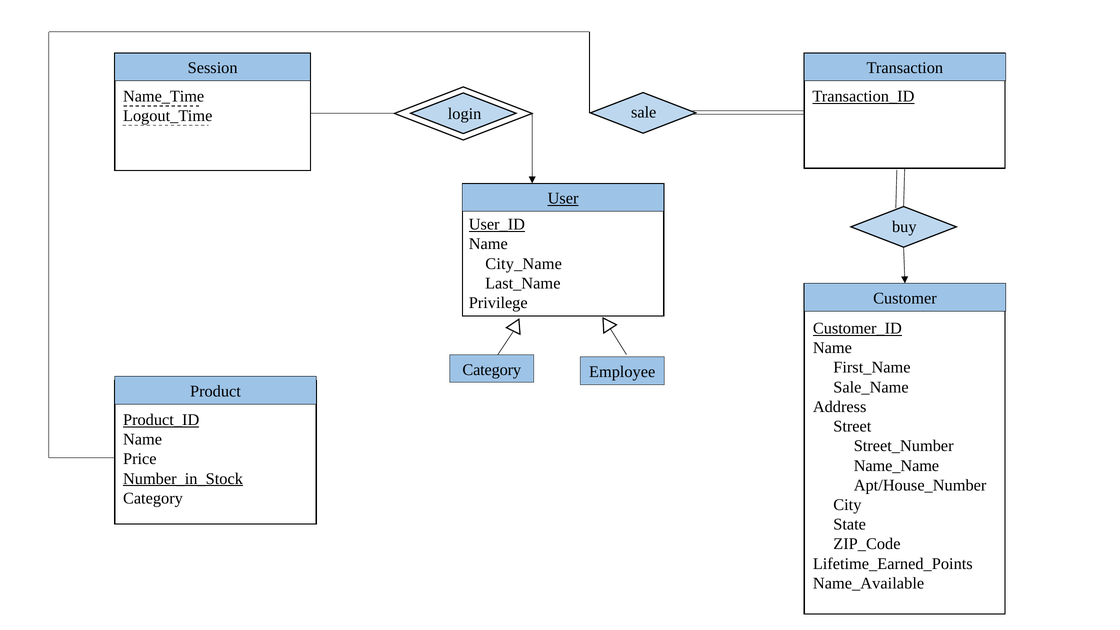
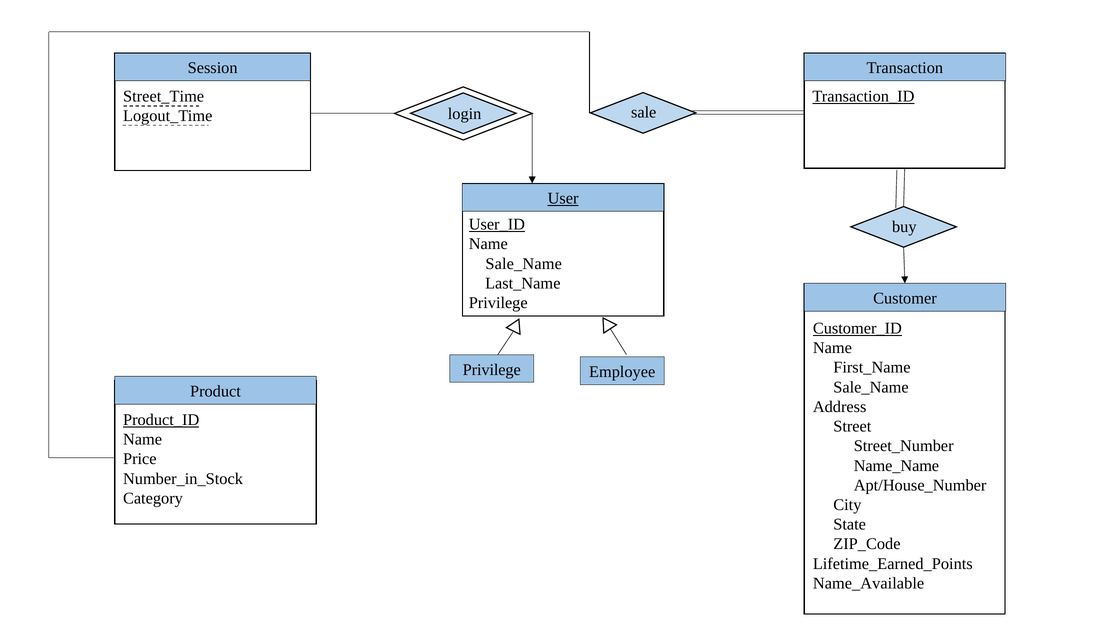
Name_Time: Name_Time -> Street_Time (164, 96)
City_Name: City_Name -> Sale_Name (524, 264)
Category: Category -> Privilege (492, 370)
Number_in_Stock underline: present -> none (183, 479)
